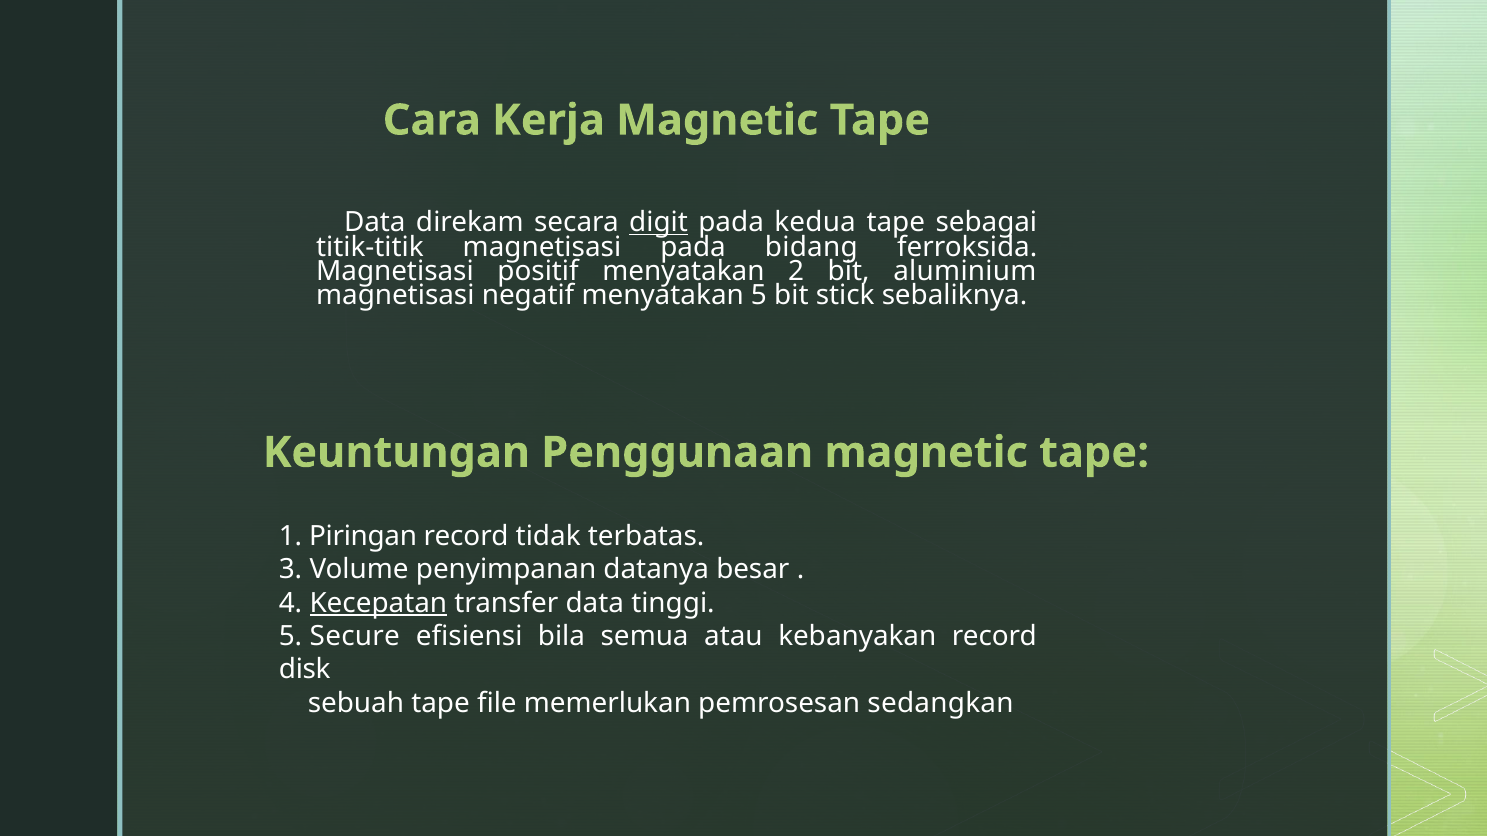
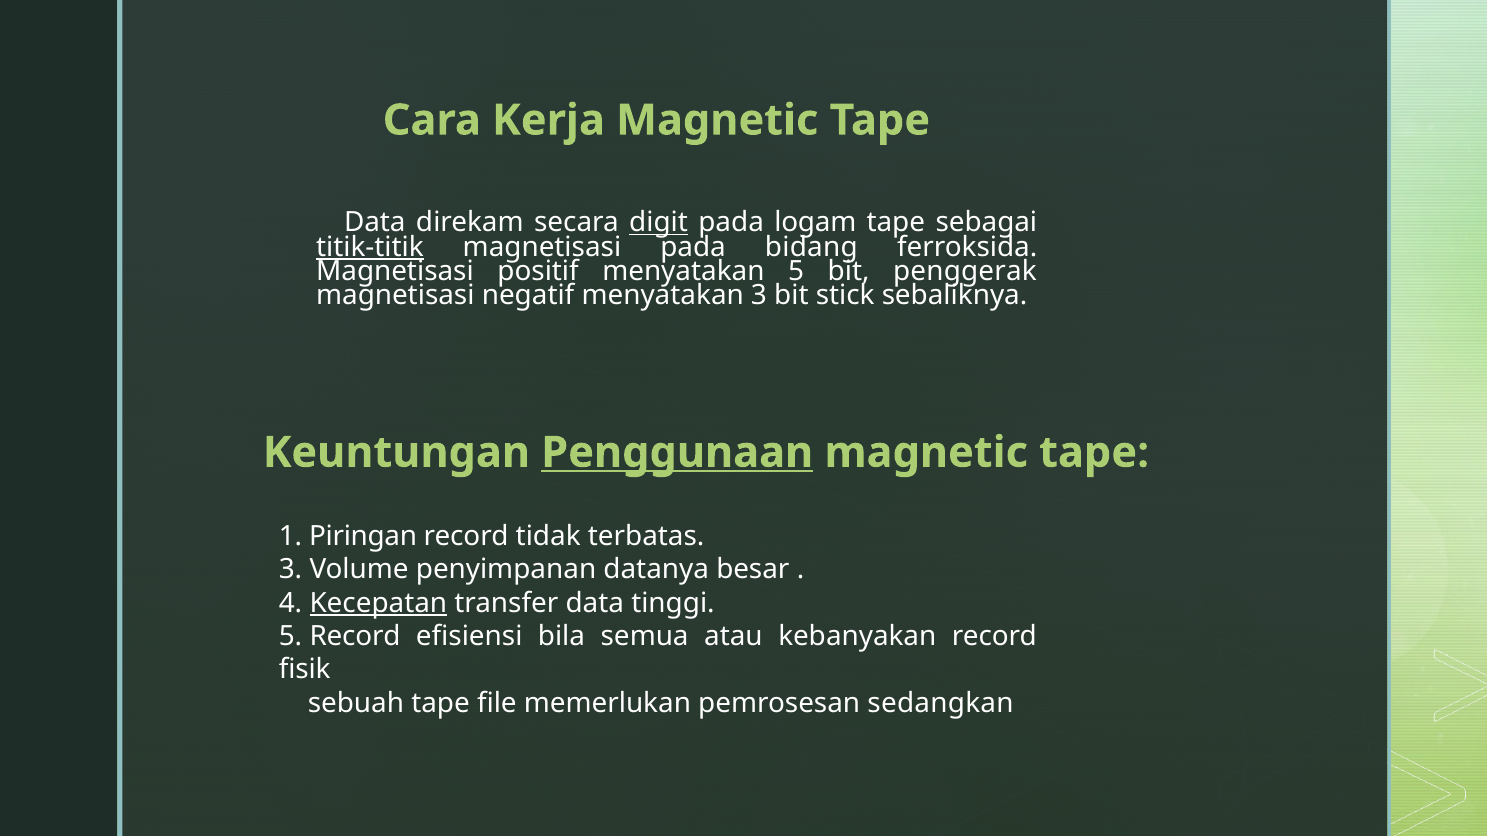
kedua: kedua -> logam (815, 223)
titik-titik underline: none -> present (370, 247)
menyatakan 2: 2 -> 5 (796, 271)
aluminium: aluminium -> penggerak (965, 271)
menyatakan 5: 5 -> 3 (759, 296)
Penggunaan underline: none -> present (677, 453)
5 Secure: Secure -> Record (355, 637)
disk: disk -> fisik (305, 670)
